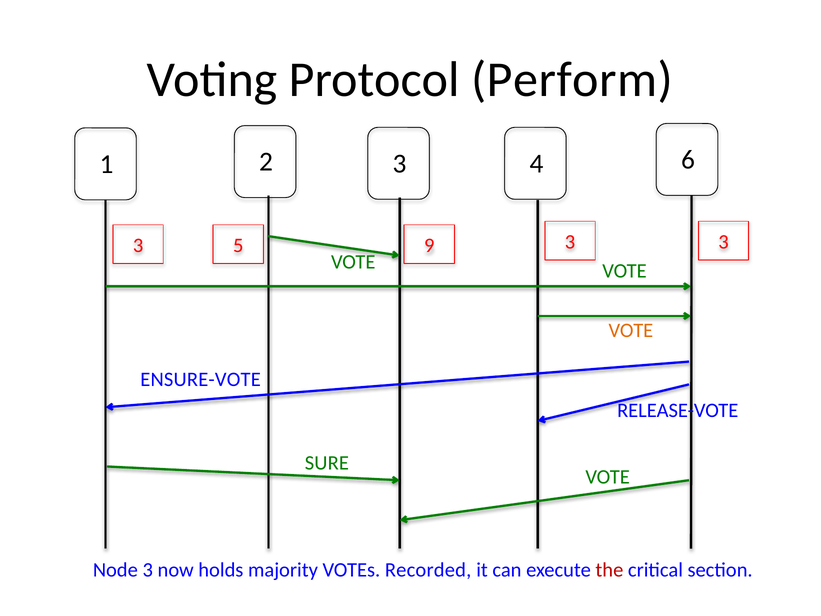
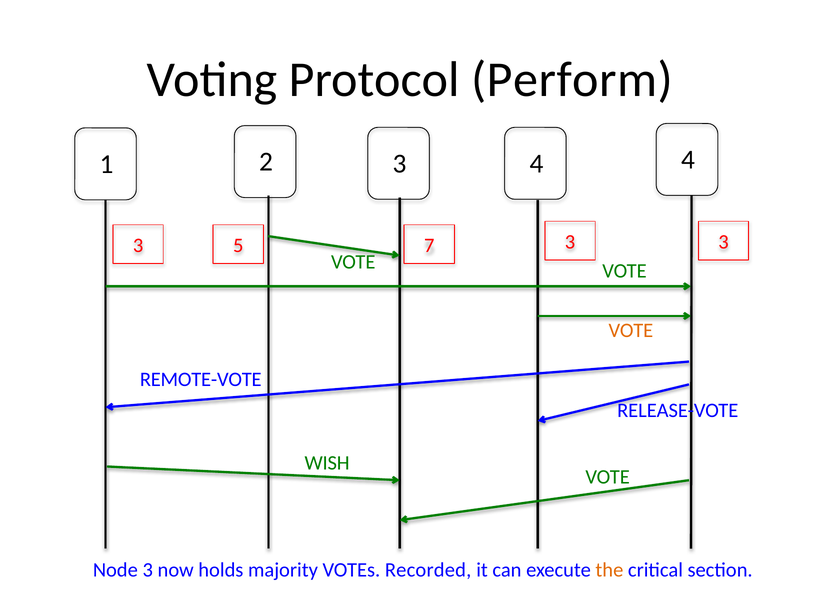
4 6: 6 -> 4 (688, 160)
9: 9 -> 7 (429, 245)
ENSURE-VOTE: ENSURE-VOTE -> REMOTE-VOTE (201, 379)
SURE: SURE -> WISH (327, 463)
the colour: red -> orange (609, 570)
